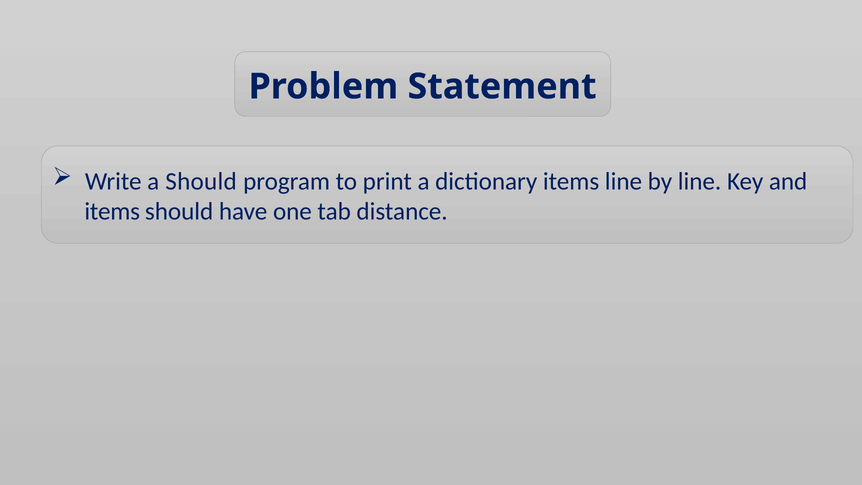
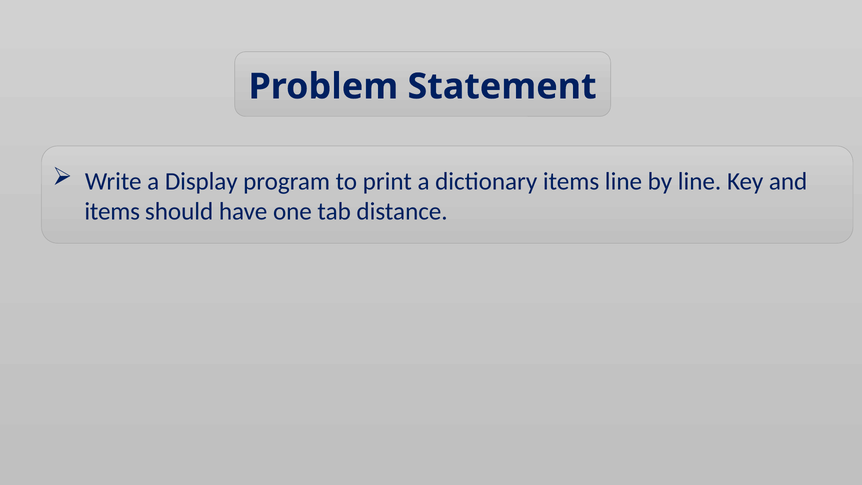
a Should: Should -> Display (201, 181)
